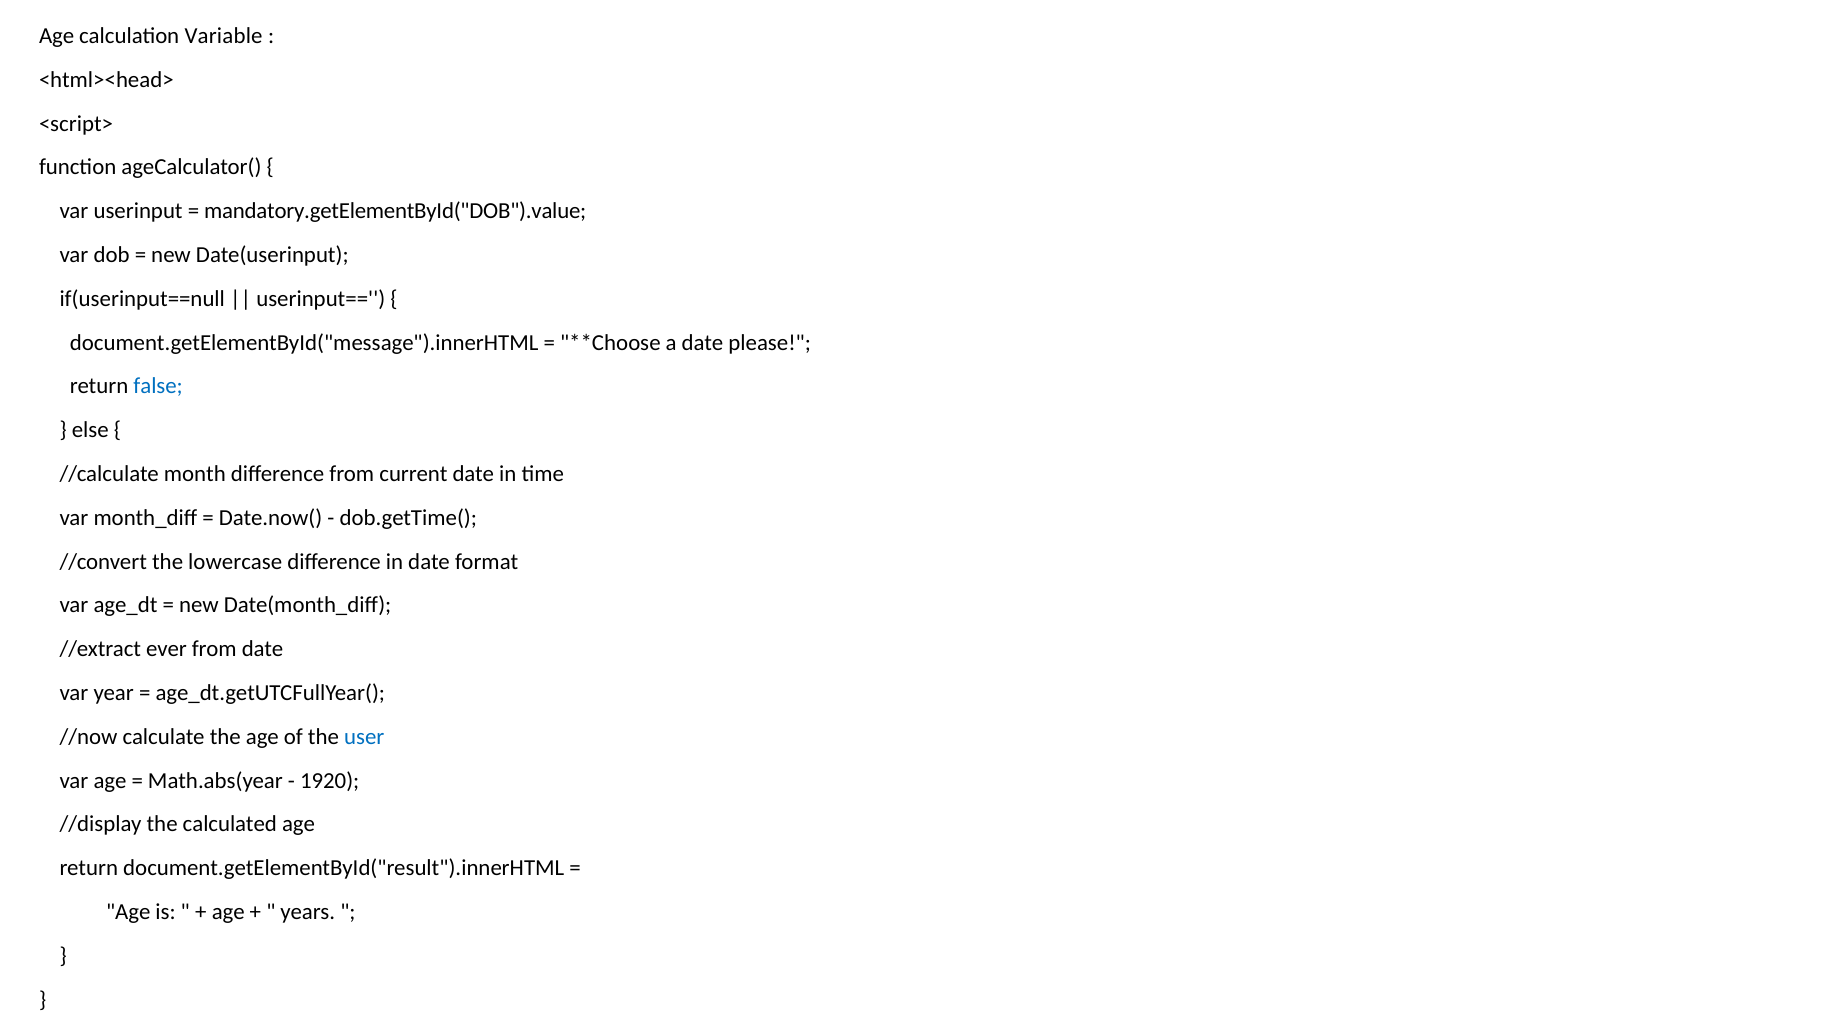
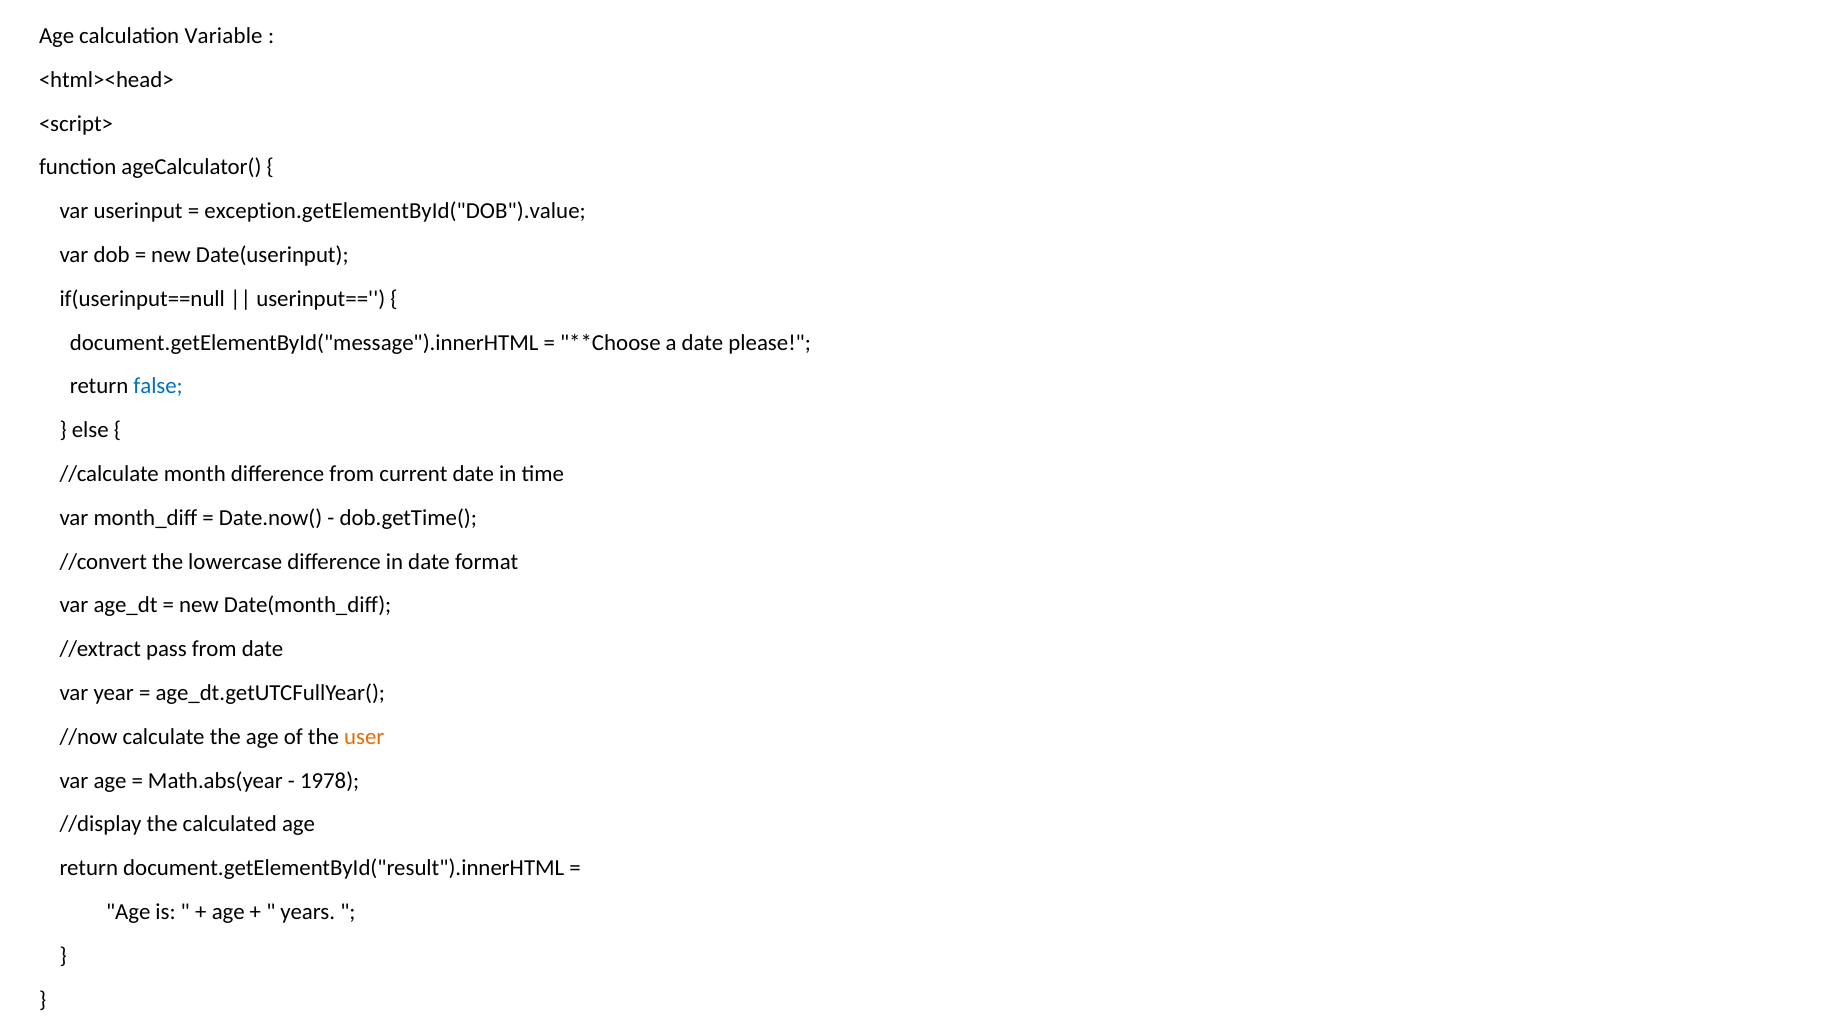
mandatory.getElementById("DOB").value: mandatory.getElementById("DOB").value -> exception.getElementById("DOB").value (395, 211)
ever: ever -> pass (166, 649)
user colour: blue -> orange (364, 736)
1920: 1920 -> 1978 (330, 780)
